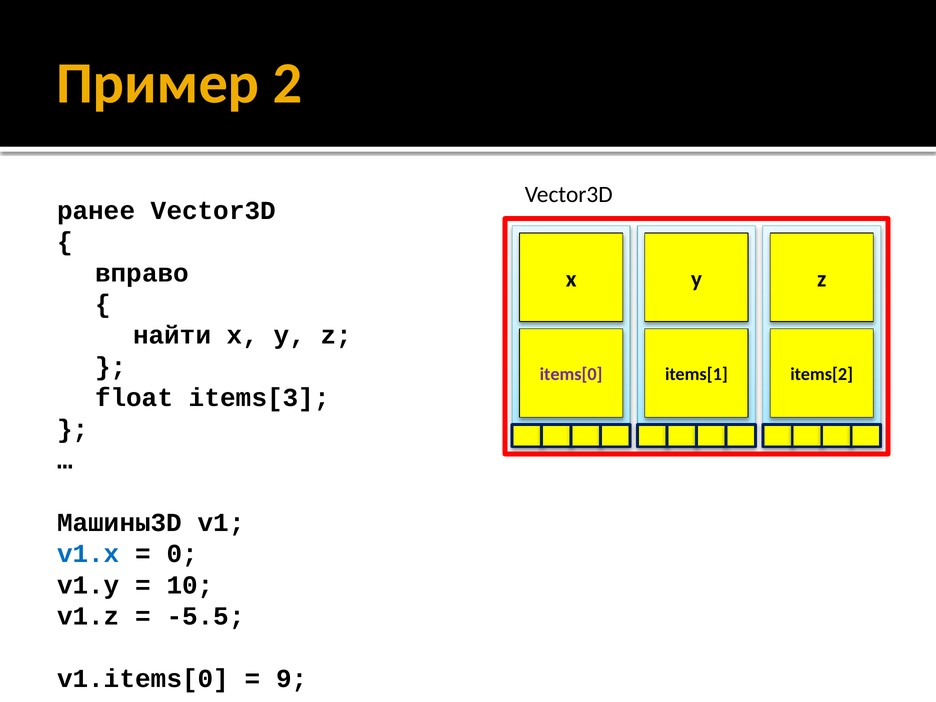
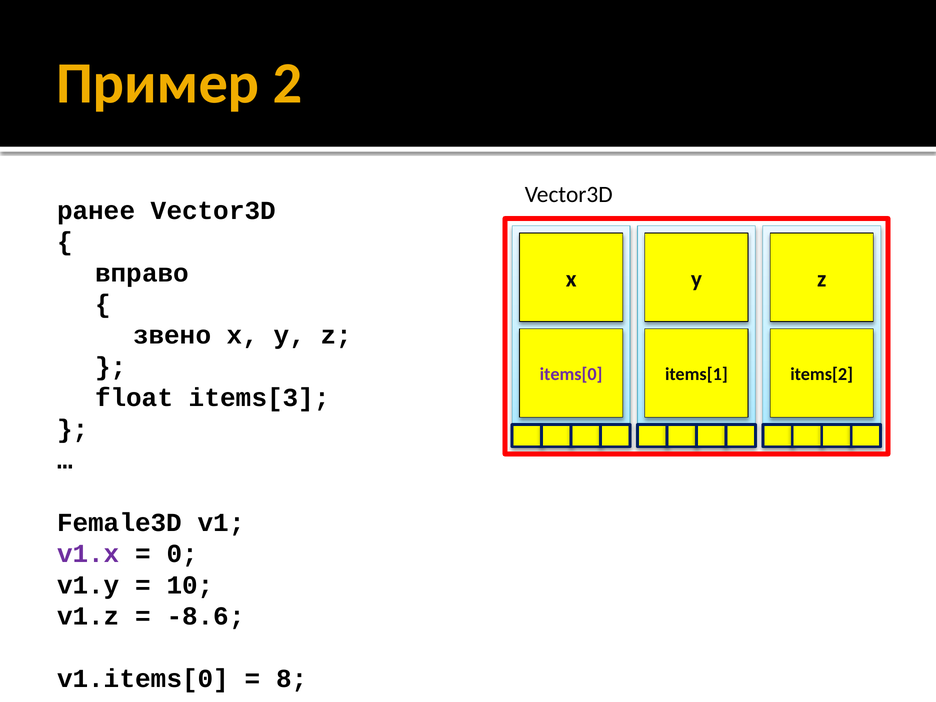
найти: найти -> звено (172, 335)
Машины3D: Машины3D -> Female3D (120, 523)
v1.x colour: blue -> purple (88, 554)
-5.5: -5.5 -> -8.6 (206, 616)
9: 9 -> 8 (292, 679)
